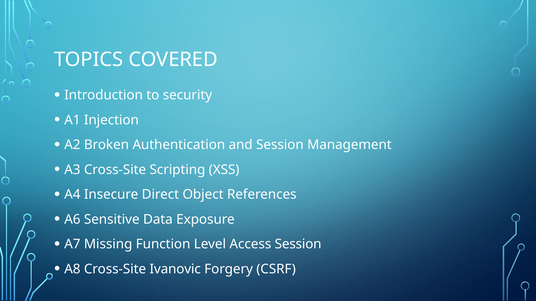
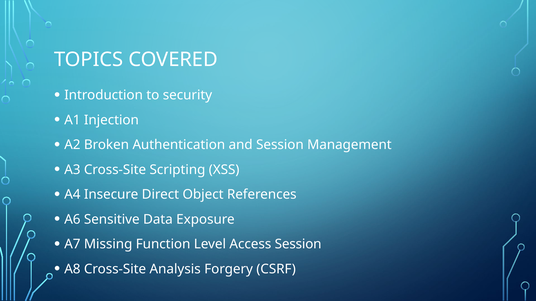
Ivanovic: Ivanovic -> Analysis (175, 270)
